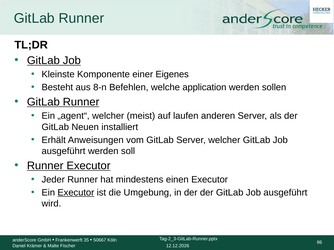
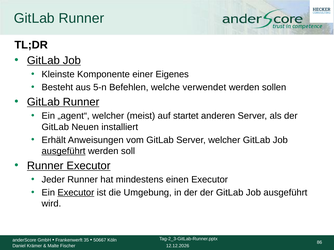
8-n: 8-n -> 5-n (100, 88)
application: application -> verwendet (204, 88)
laufen: laufen -> startet (186, 116)
ausgeführt underline: none -> present (63, 151)
